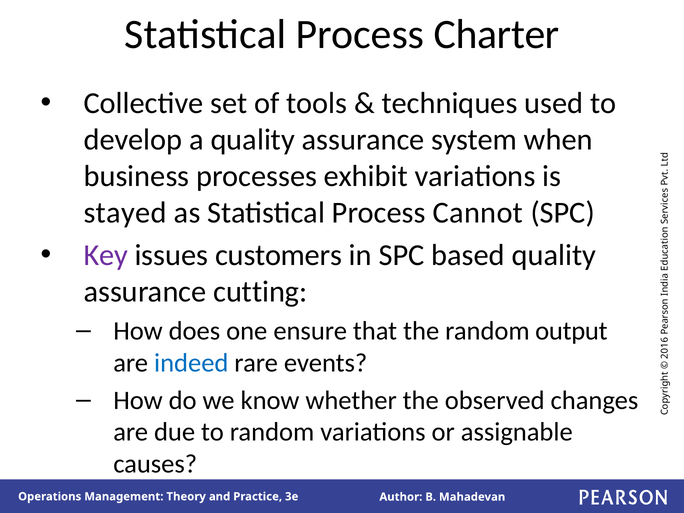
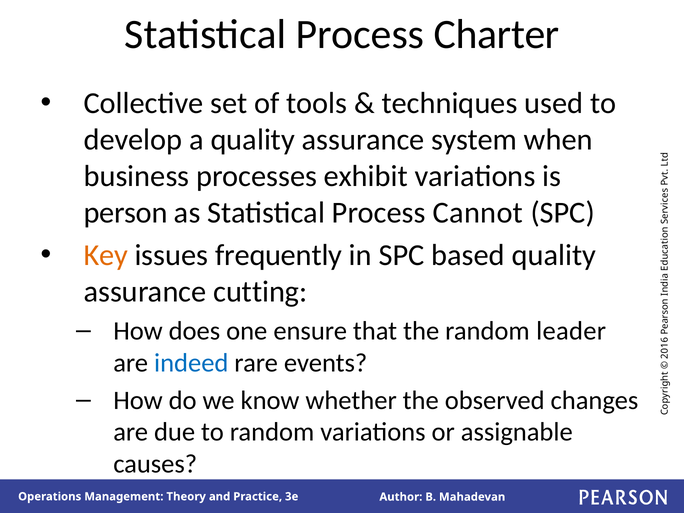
stayed: stayed -> person (126, 213)
Key colour: purple -> orange (106, 255)
customers: customers -> frequently (279, 255)
output: output -> leader (571, 331)
